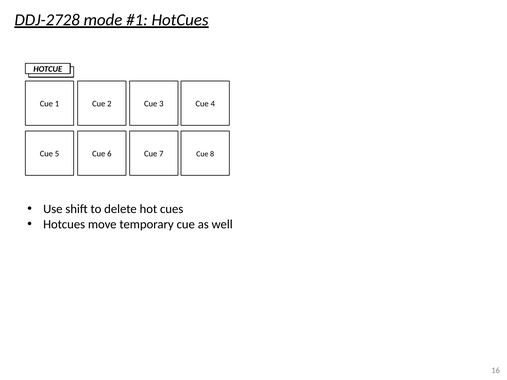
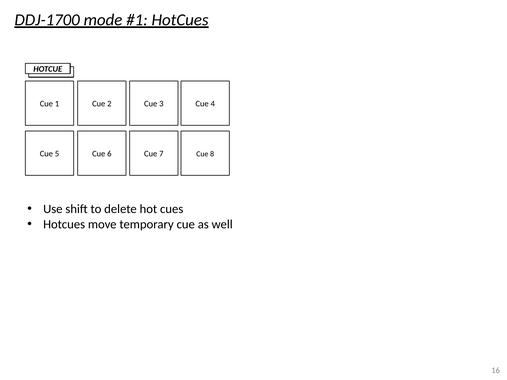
DDJ-2728: DDJ-2728 -> DDJ-1700 (47, 20)
